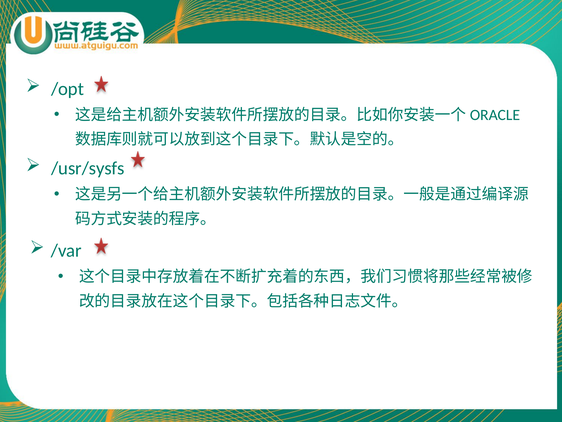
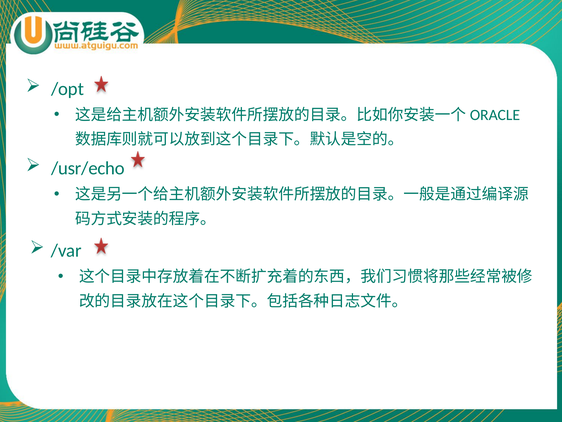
/usr/sysfs: /usr/sysfs -> /usr/echo (88, 168)
